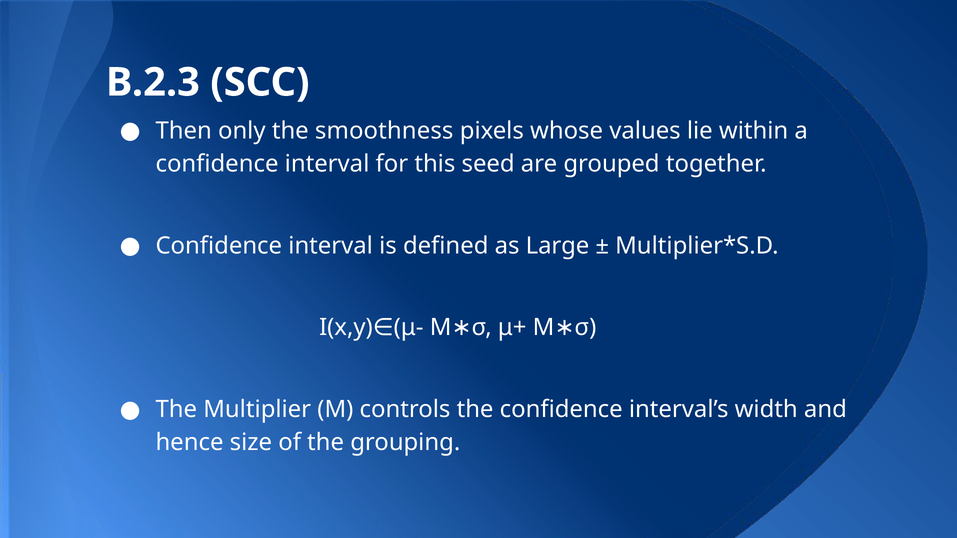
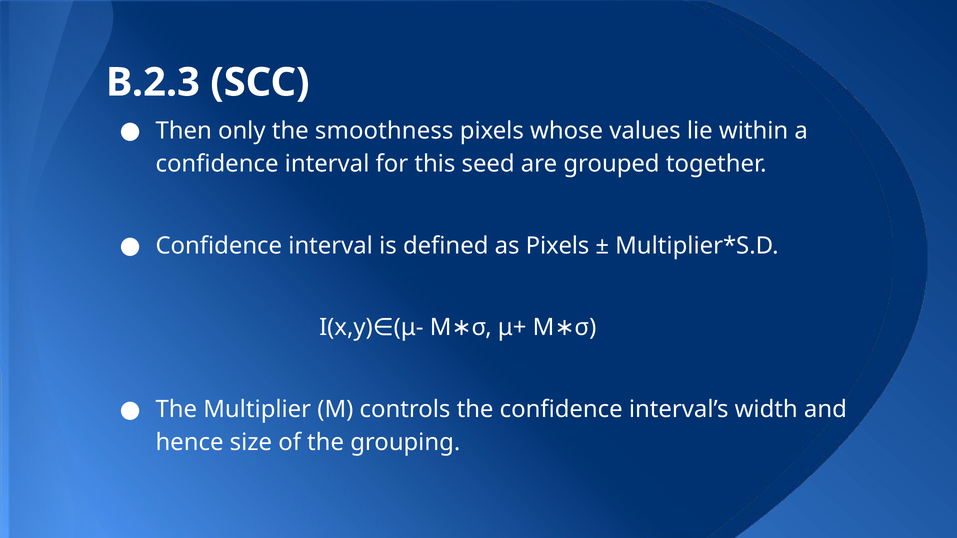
as Large: Large -> Pixels (558, 246)
